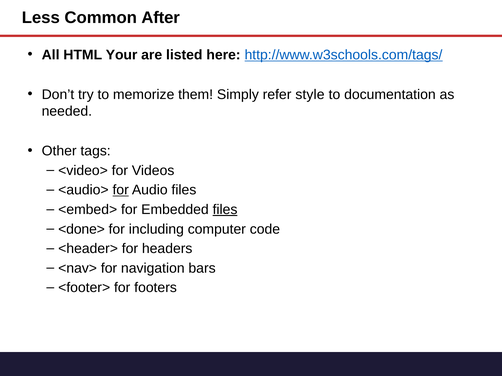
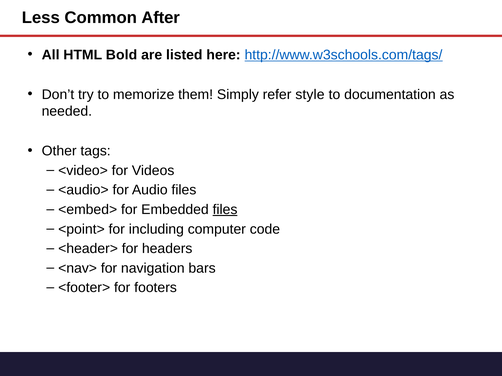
Your: Your -> Bold (121, 55)
for underline: present -> none (121, 190)
<done>: <done> -> <point> (81, 229)
